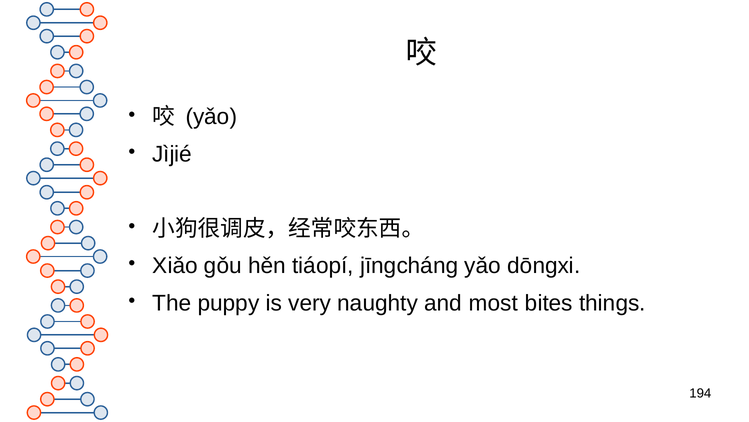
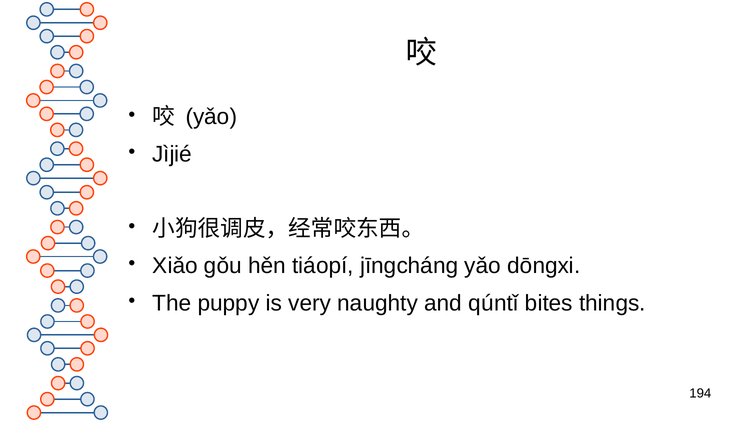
most: most -> qúntǐ (493, 303)
